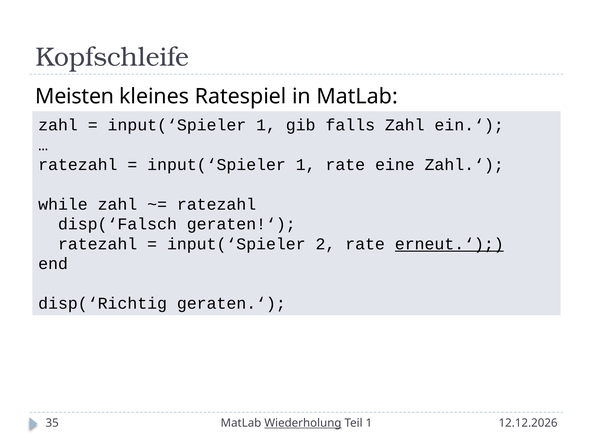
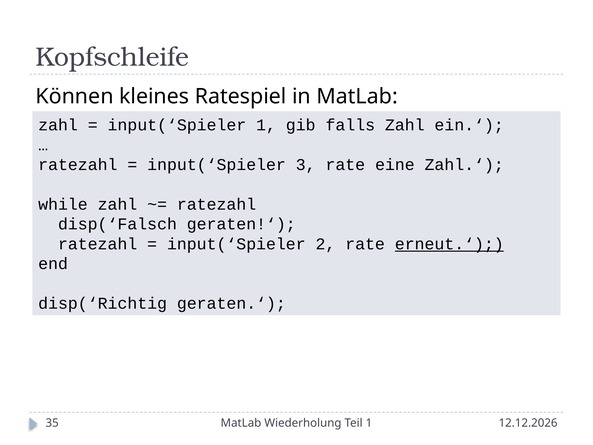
Meisten: Meisten -> Können (75, 96)
1: 1 -> 3 (306, 165)
Wiederholung underline: present -> none (303, 423)
